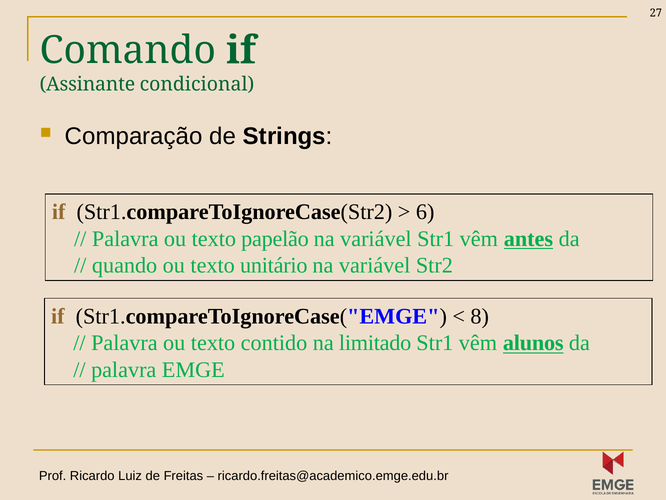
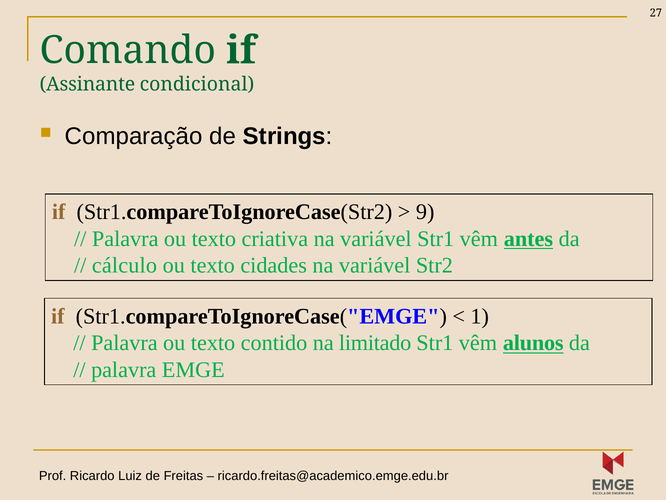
6: 6 -> 9 (425, 212)
papelão: papelão -> criativa (275, 239)
quando: quando -> cálculo (124, 265)
unitário: unitário -> cidades (274, 265)
8: 8 -> 1 (480, 316)
